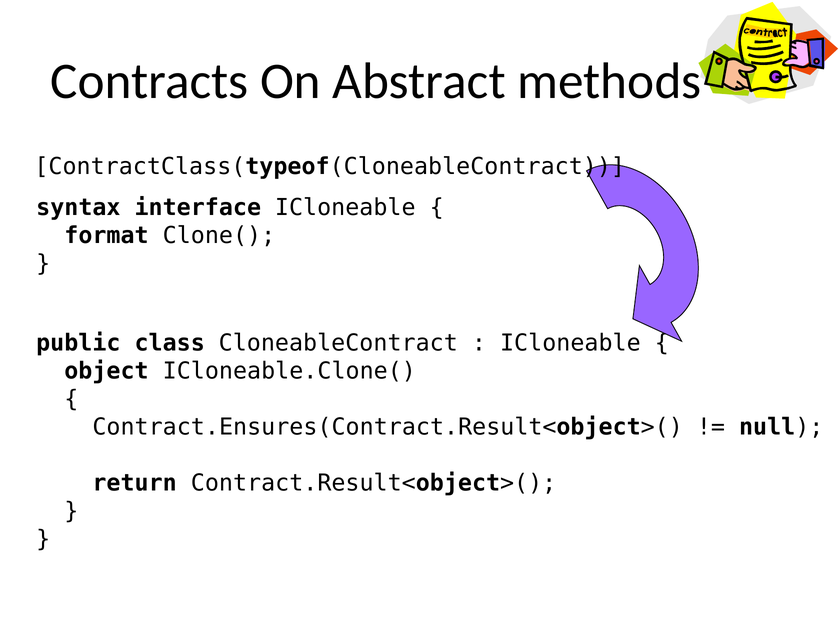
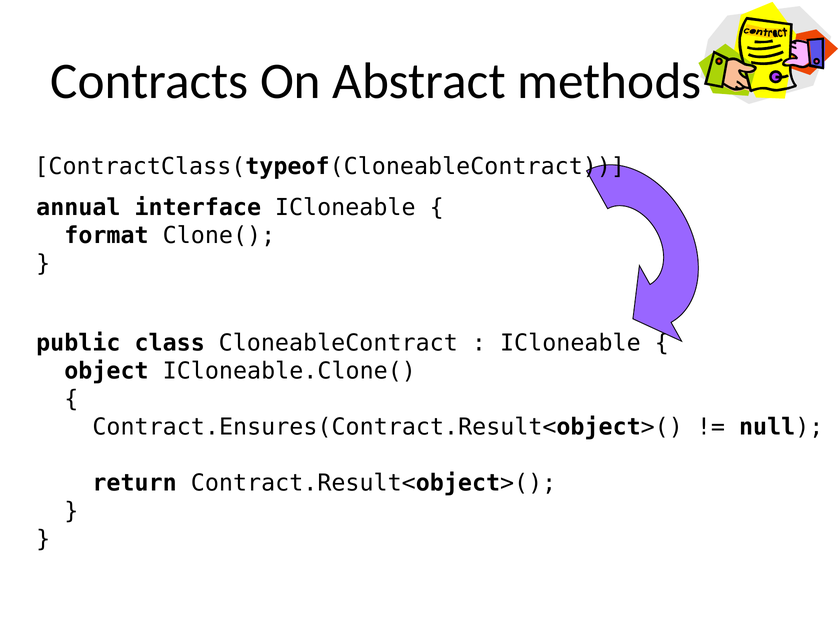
syntax: syntax -> annual (78, 207)
